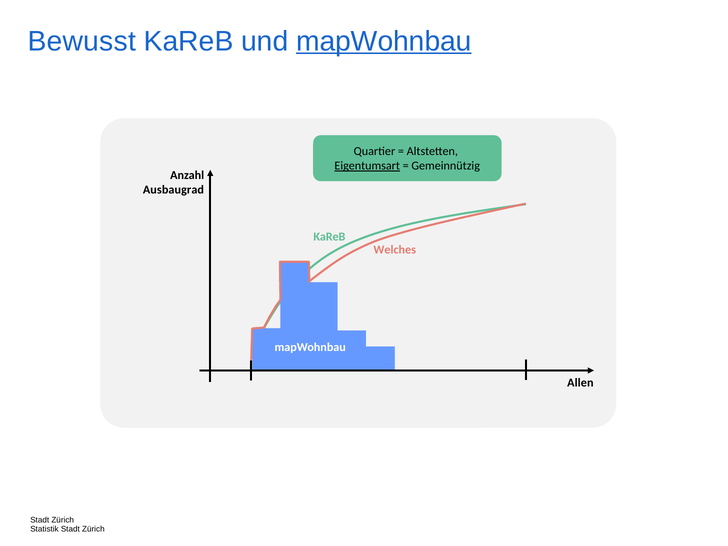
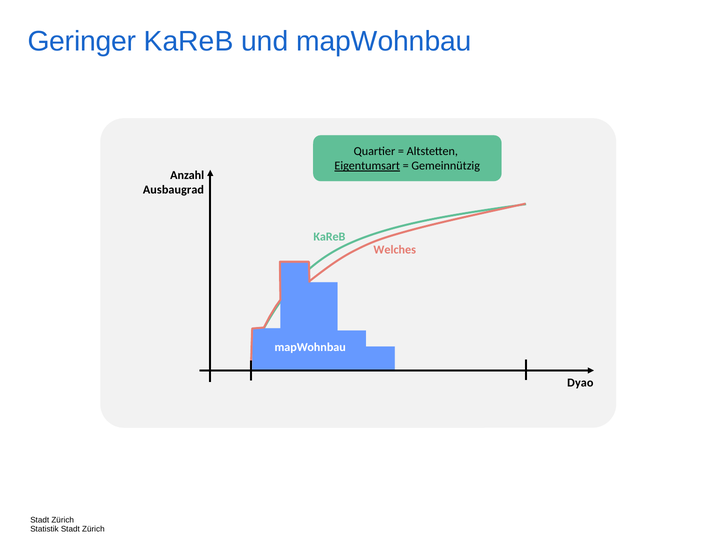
Bewusst: Bewusst -> Geringer (82, 41)
mapWohnbau underline: present -> none (384, 41)
Allen: Allen -> Dyao (580, 383)
